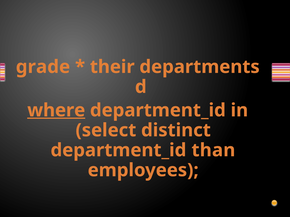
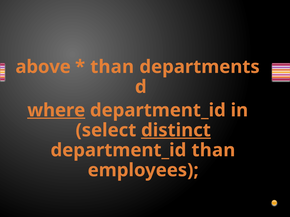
grade: grade -> above (43, 67)
their: their -> than (112, 67)
distinct underline: none -> present (176, 131)
